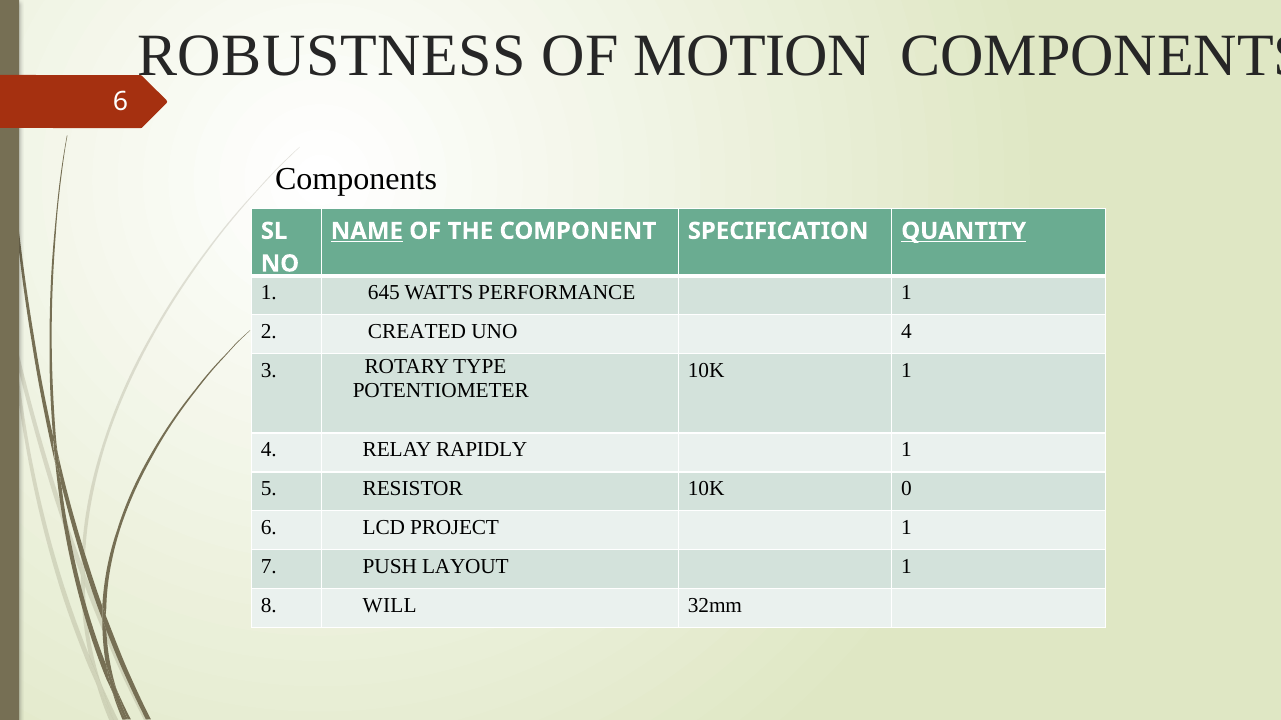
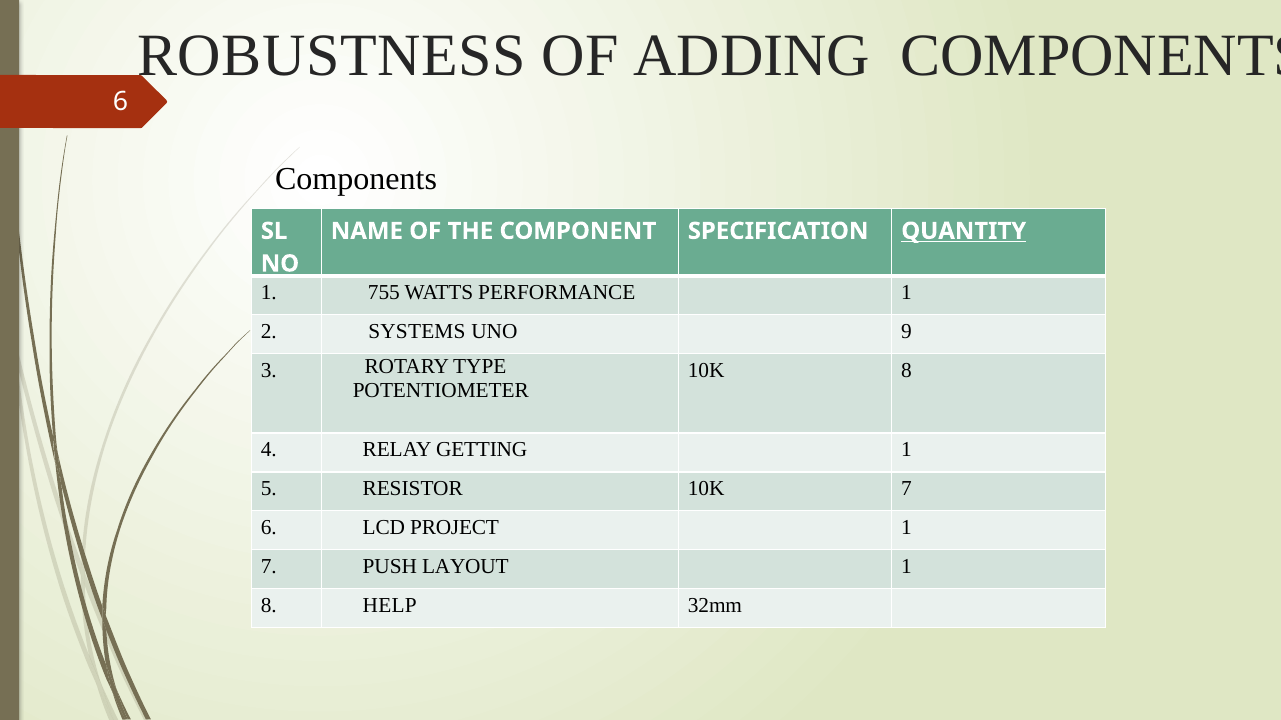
MOTION: MOTION -> ADDING (752, 56)
NAME underline: present -> none (367, 231)
645: 645 -> 755 (384, 293)
CREATED: CREATED -> SYSTEMS (417, 332)
UNO 4: 4 -> 9 (907, 332)
10K 1: 1 -> 8 (907, 371)
RAPIDLY: RAPIDLY -> GETTING (482, 450)
10K 0: 0 -> 7 (907, 489)
WILL: WILL -> HELP (390, 606)
